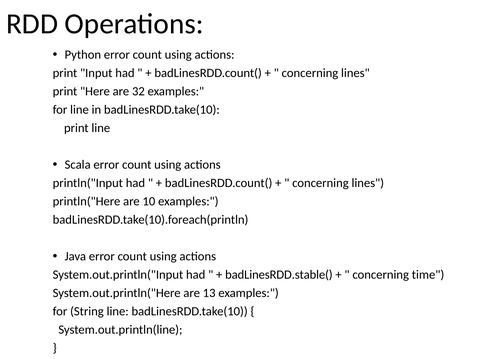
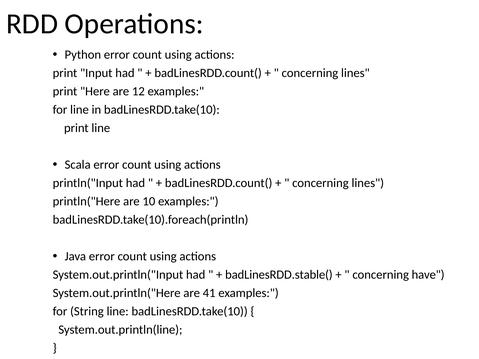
32: 32 -> 12 (138, 91)
time: time -> have (428, 275)
13: 13 -> 41 (209, 293)
